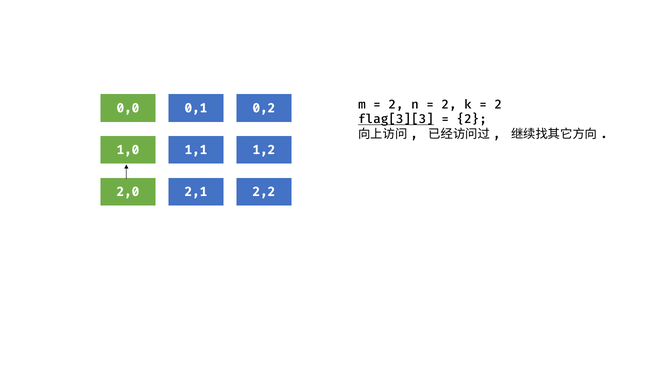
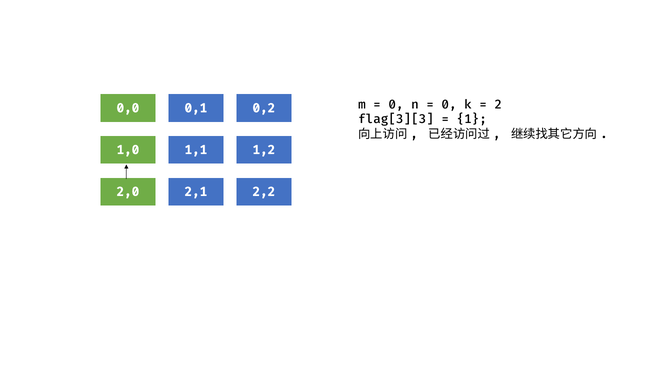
2: 2 -> 0 (396, 105)
2: 2 -> 0 (449, 105)
flag[3][3 underline: present -> none (396, 120)
2: 2 -> 1 (472, 120)
